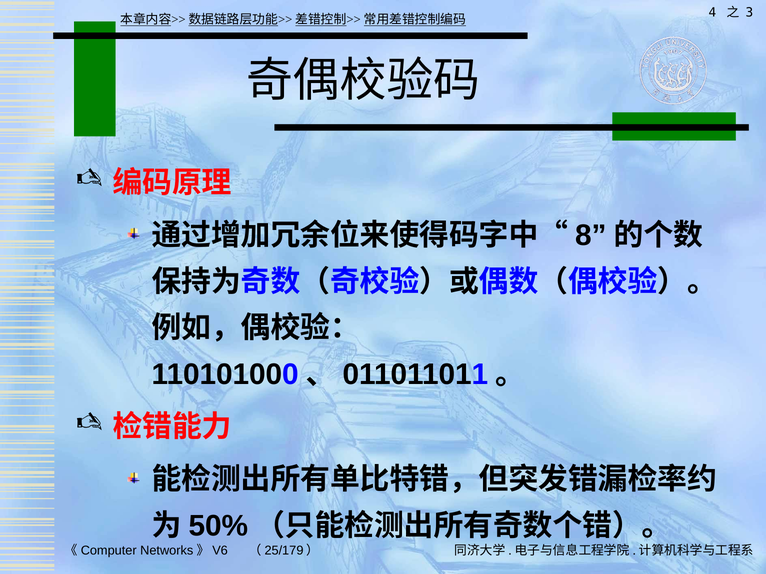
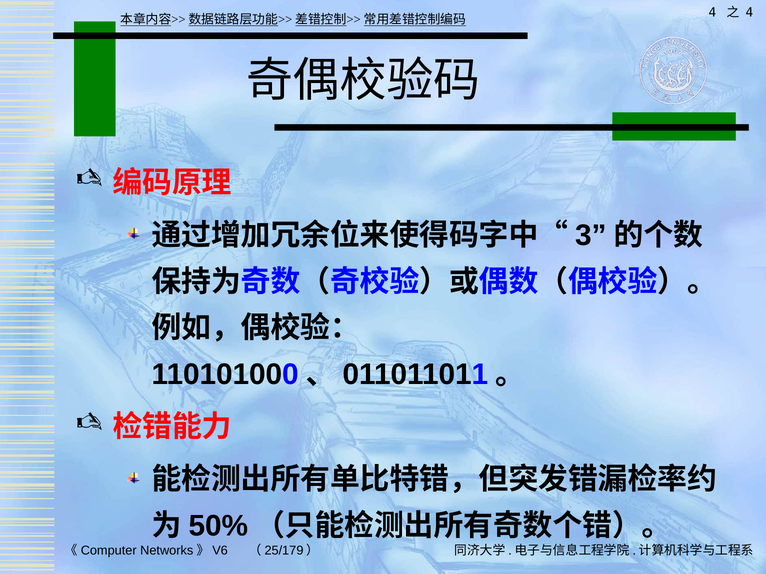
3: 3 -> 4 (749, 12)
8: 8 -> 3 (591, 235)
